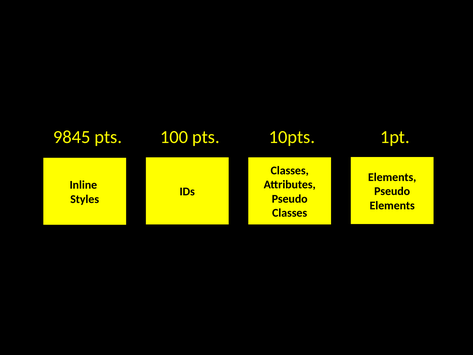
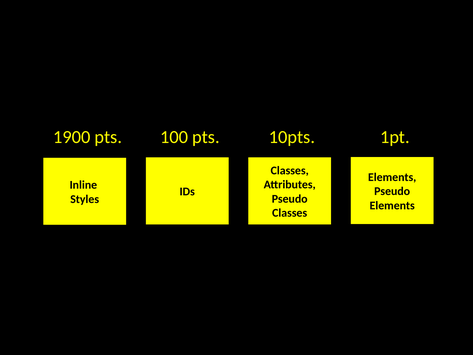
9845: 9845 -> 1900 (72, 137)
